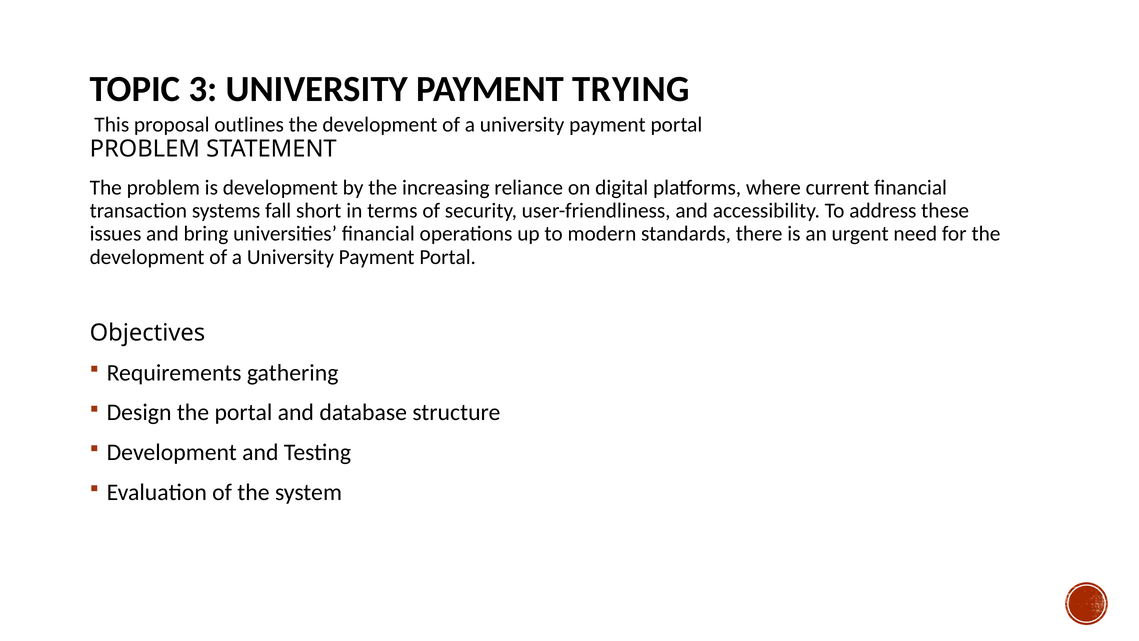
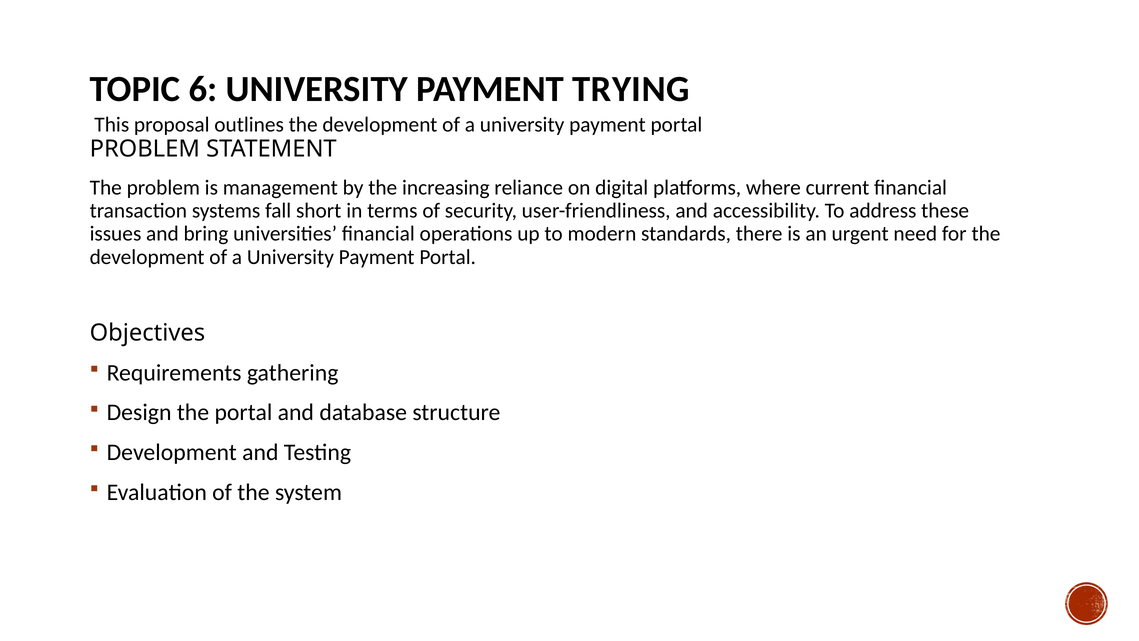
3: 3 -> 6 (203, 89)
is development: development -> management (280, 188)
